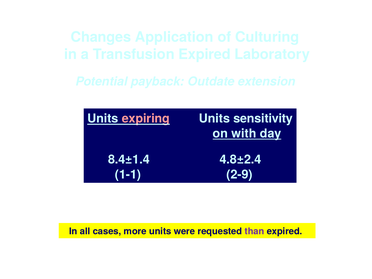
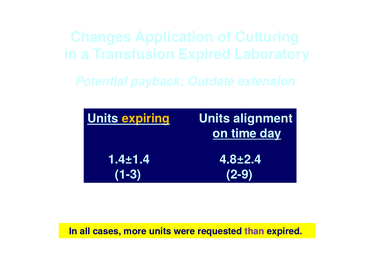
expiring colour: pink -> yellow (146, 119)
sensitivity: sensitivity -> alignment (263, 119)
with: with -> time (244, 134)
8.4±1.4: 8.4±1.4 -> 1.4±1.4 (129, 160)
1-1: 1-1 -> 1-3 (128, 174)
